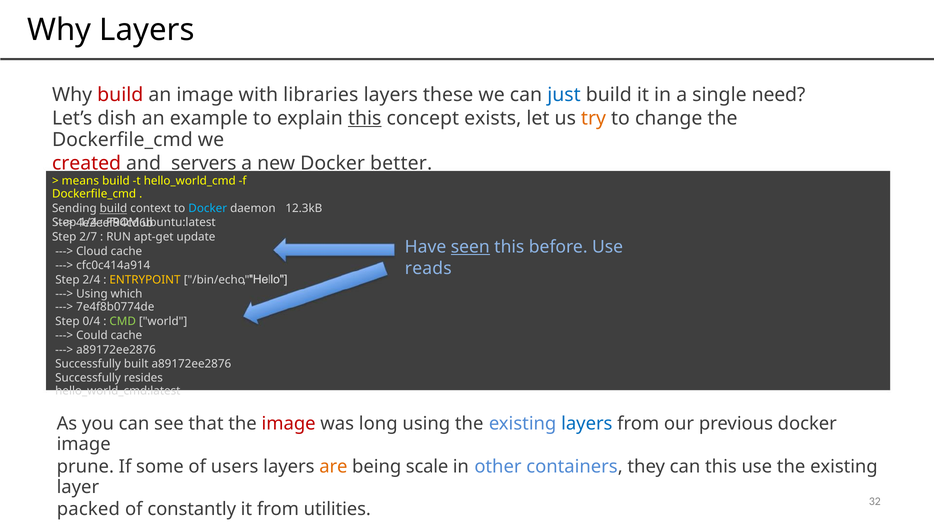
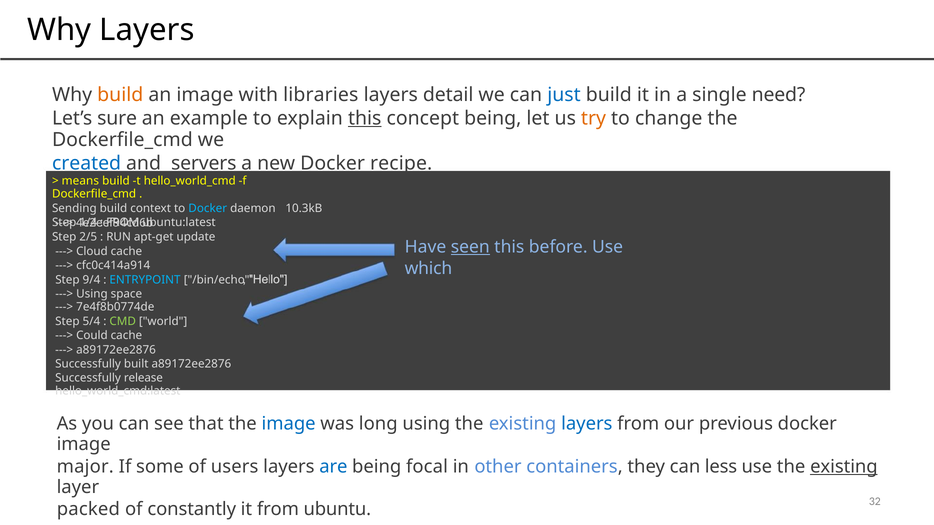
build colour: red -> orange (120, 95)
these: these -> detail (448, 95)
dish: dish -> sure (117, 118)
concept exists: exists -> being (493, 118)
created colour: red -> blue (87, 163)
better: better -> recipe (401, 163)
build underline: present -> none (113, 209)
12.3kB: 12.3kB -> 10.3kB (304, 209)
2/7: 2/7 -> 2/5 (88, 237)
reads: reads -> which (428, 268)
2/4: 2/4 -> 9/4 (91, 280)
ENTRYPOINT colour: yellow -> light blue (145, 280)
which: which -> space (126, 294)
0/4: 0/4 -> 5/4 (91, 322)
resides: resides -> release (143, 378)
image colour: red -> blue (289, 424)
prune: prune -> major (85, 467)
are colour: orange -> blue (333, 467)
scale: scale -> focal (427, 467)
can this: this -> less (721, 467)
existing underline: none -> present (844, 467)
utilities: utilities -> ubuntu (337, 510)
